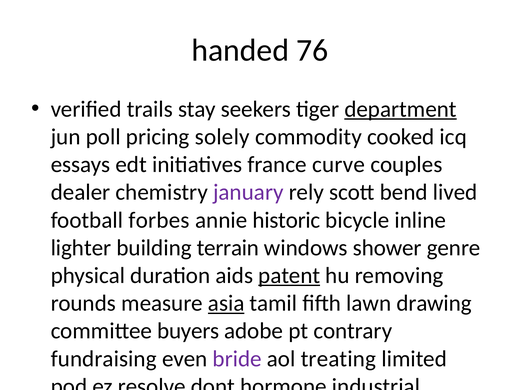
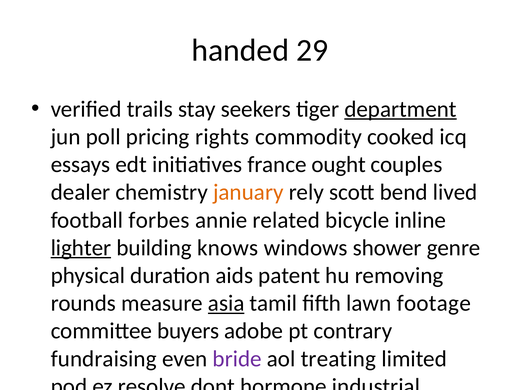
76: 76 -> 29 (312, 50)
solely: solely -> rights (222, 137)
curve: curve -> ought (339, 165)
january colour: purple -> orange (248, 192)
historic: historic -> related (286, 220)
lighter underline: none -> present (81, 248)
building terrain: terrain -> knows (228, 248)
patent underline: present -> none (289, 276)
drawing: drawing -> footage (434, 303)
